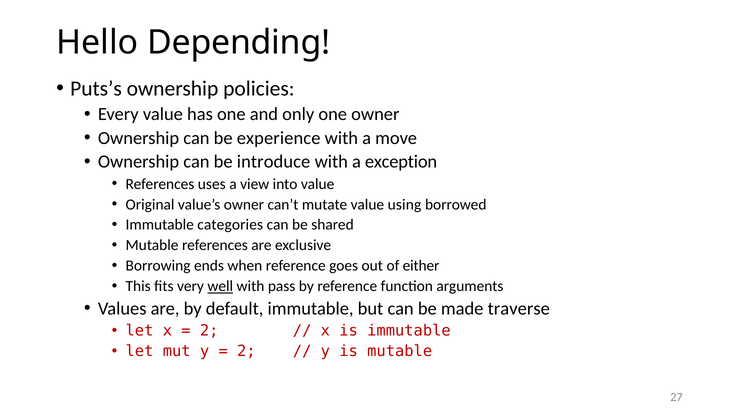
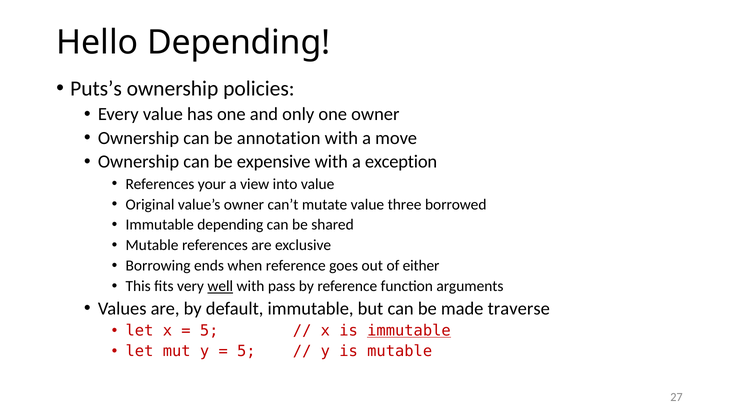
experience: experience -> annotation (279, 138)
introduce: introduce -> expensive (274, 162)
uses: uses -> your (212, 184)
using: using -> three (405, 204)
Immutable categories: categories -> depending (230, 225)
2: 2 -> 5 (209, 330)
immutable underline: none -> present (409, 330)
2: 2 -> 5 (246, 351)
